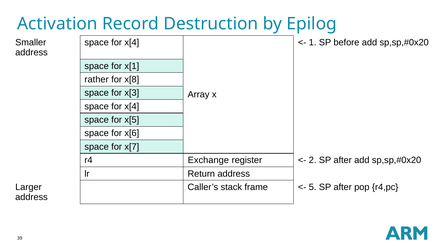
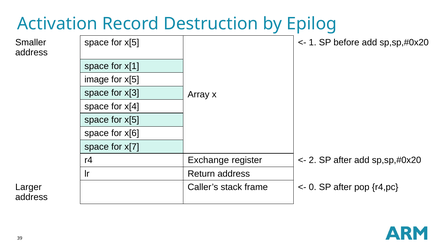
x[4: x[4 -> x[5 (132, 42)
rather: rather -> image (97, 79)
x[8: x[8 -> x[5 (132, 79)
5: 5 -> 0 (313, 187)
